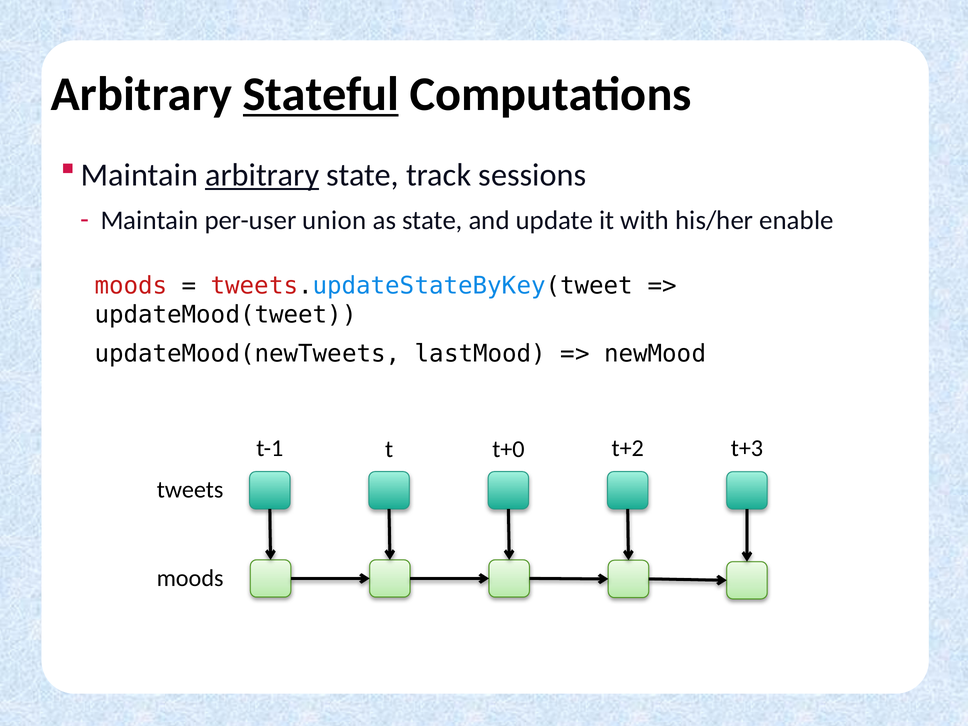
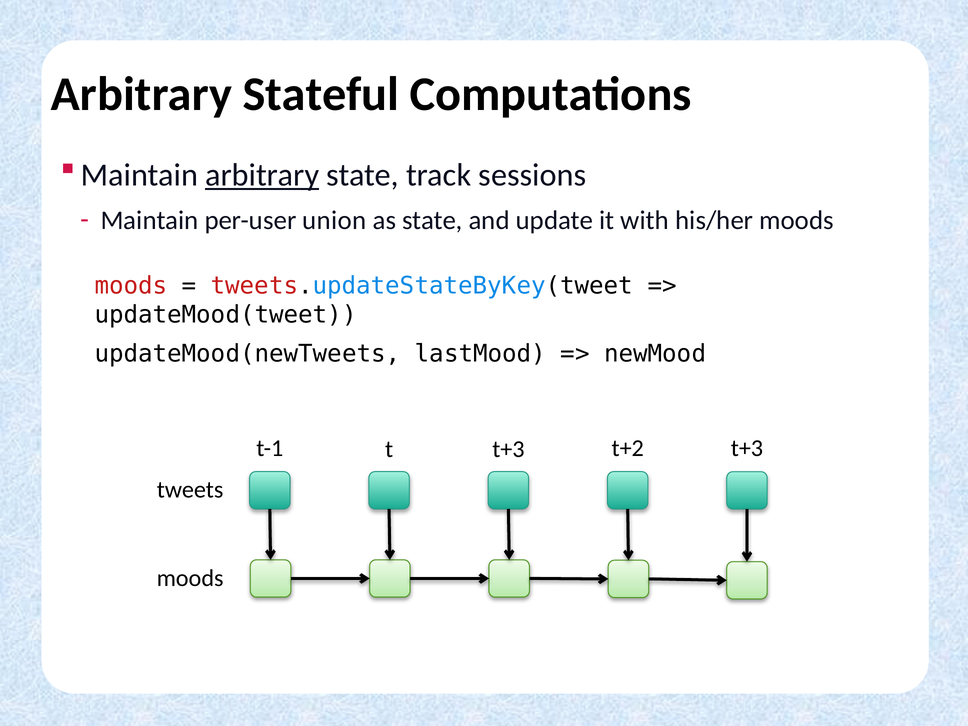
Stateful underline: present -> none (321, 94)
his/her enable: enable -> moods (797, 220)
t t+0: t+0 -> t+3 (508, 449)
